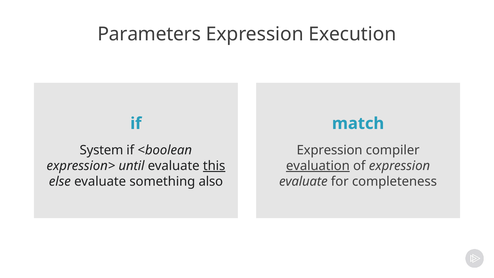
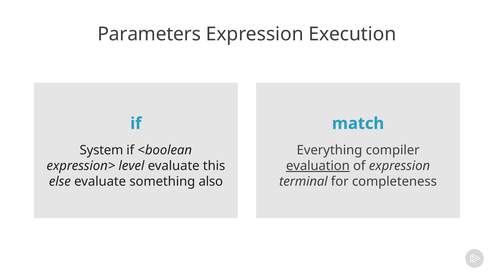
Expression: Expression -> Everything (329, 150)
until: until -> level (131, 166)
this underline: present -> none (214, 166)
evaluate: evaluate -> terminal (303, 181)
